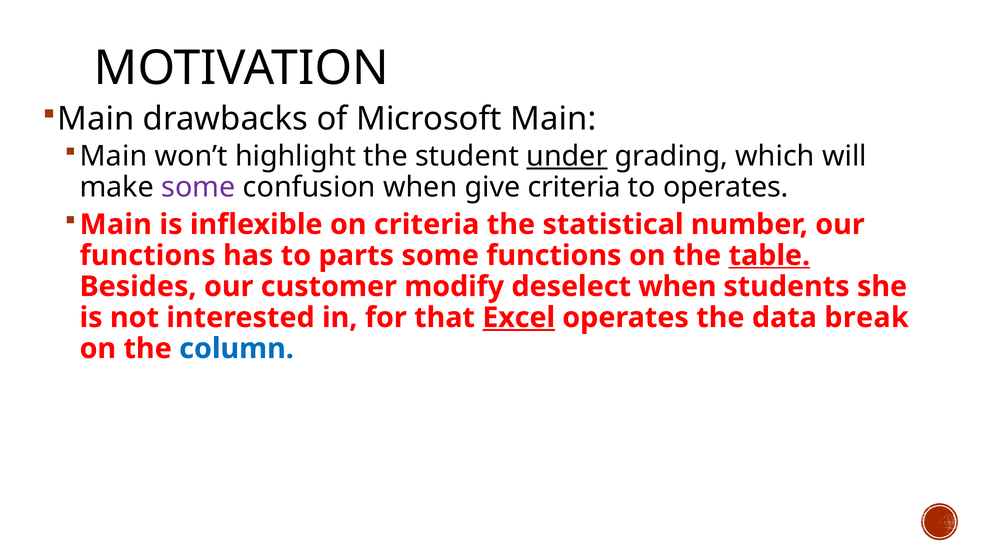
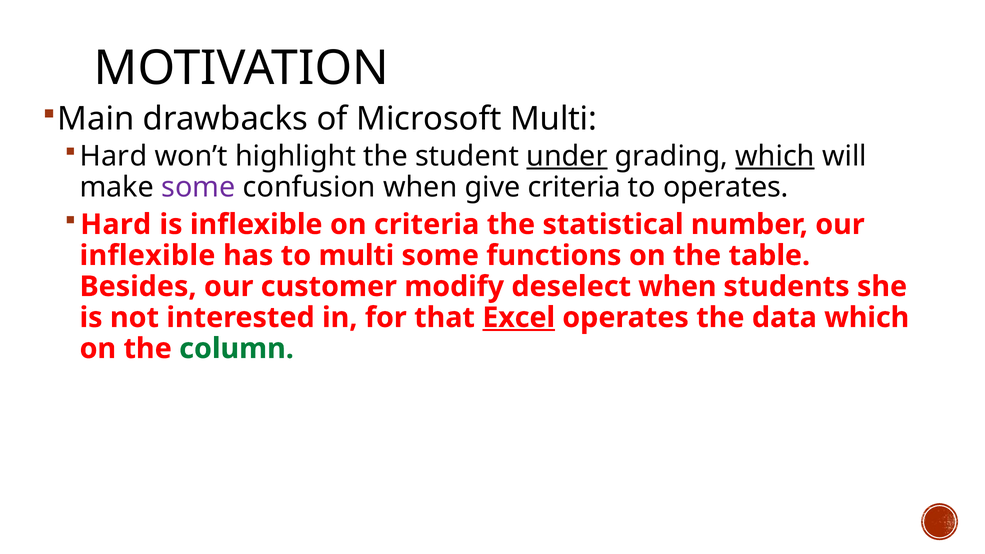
Microsoft Main: Main -> Multi (554, 119)
Main: Main -> Hard (113, 156)
which underline: none -> present (775, 156)
Main: Main -> Hard (116, 225)
functions: functions -> inflexible (148, 256)
to parts: parts -> multi (356, 256)
table underline: present -> none (769, 256)
data break: break -> which (867, 318)
column colour: blue -> green (237, 349)
